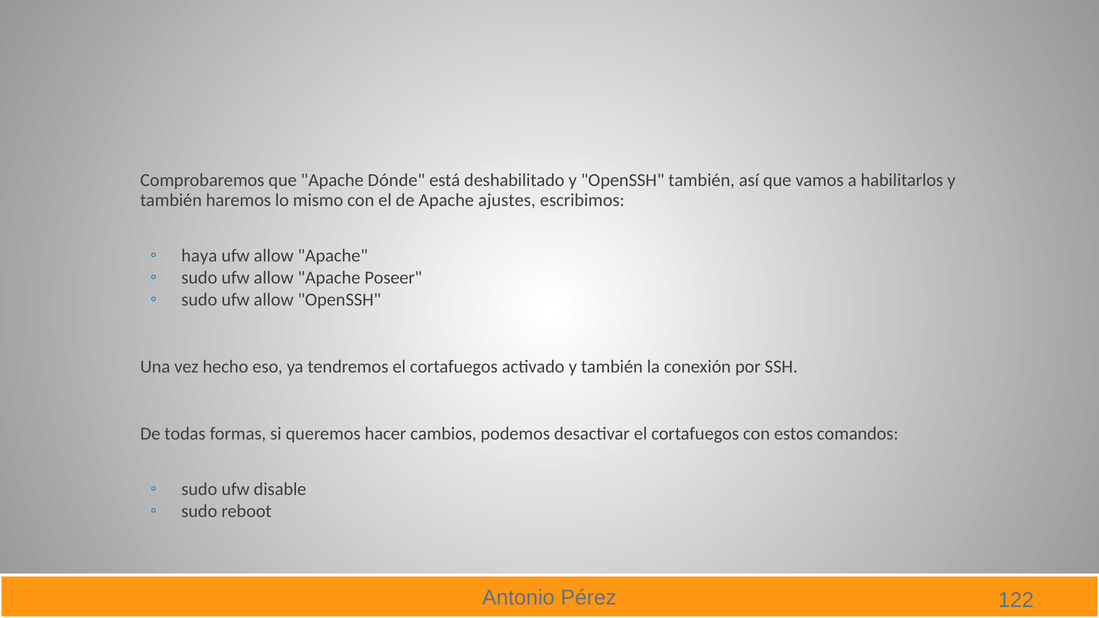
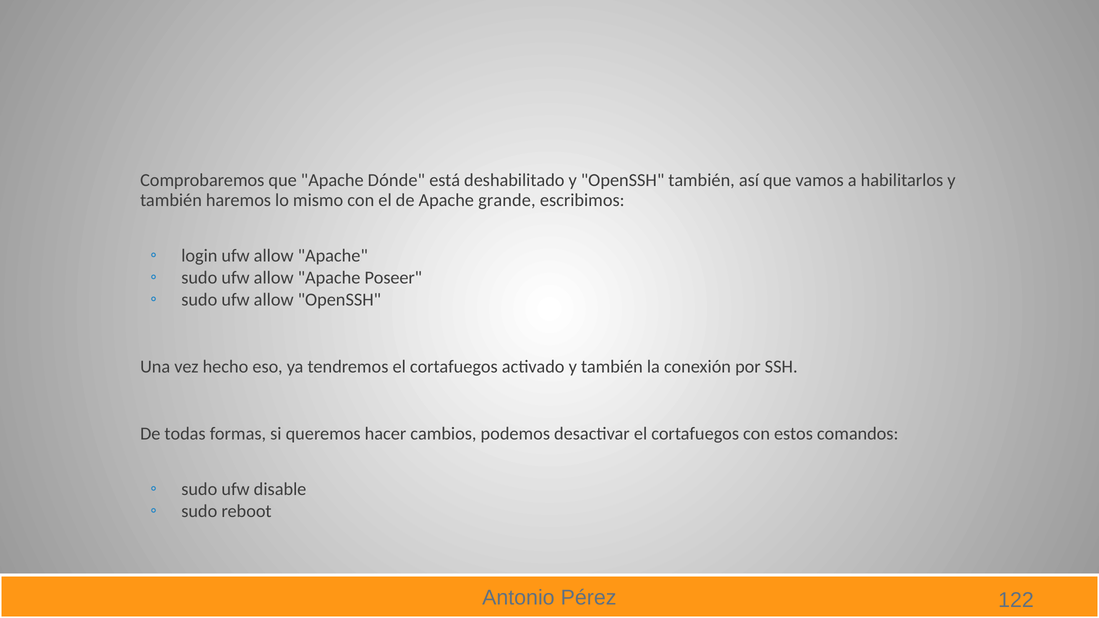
ajustes: ajustes -> grande (507, 200)
haya: haya -> login (199, 256)
